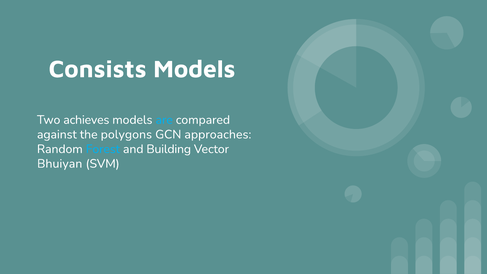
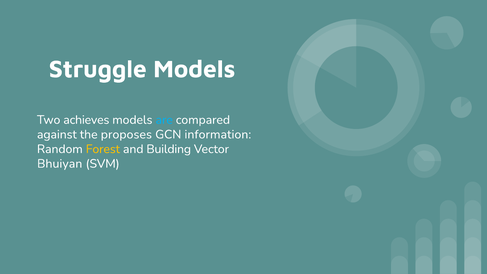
Consists: Consists -> Struggle (98, 69)
polygons: polygons -> proposes (126, 134)
approaches: approaches -> information (218, 134)
Forest colour: light blue -> yellow (103, 149)
